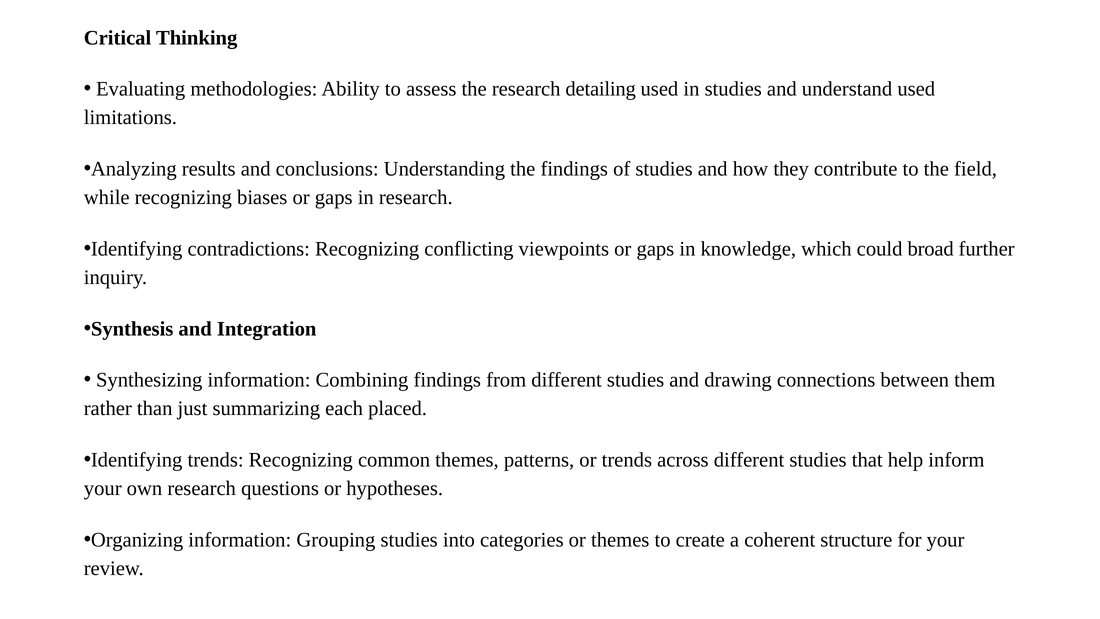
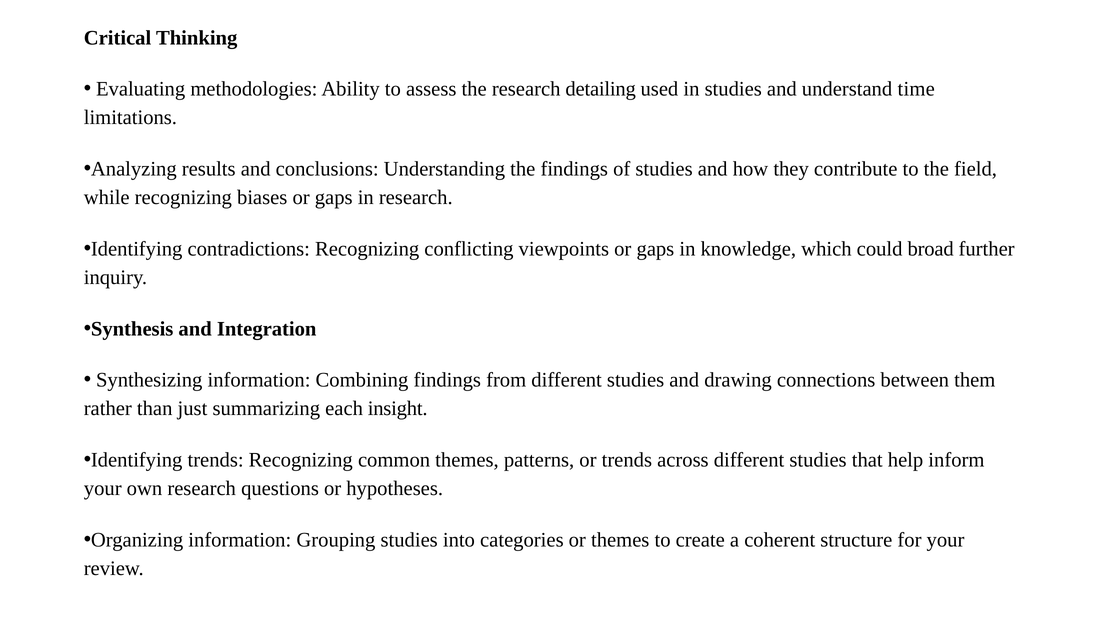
understand used: used -> time (916, 89)
placed: placed -> insight (398, 408)
